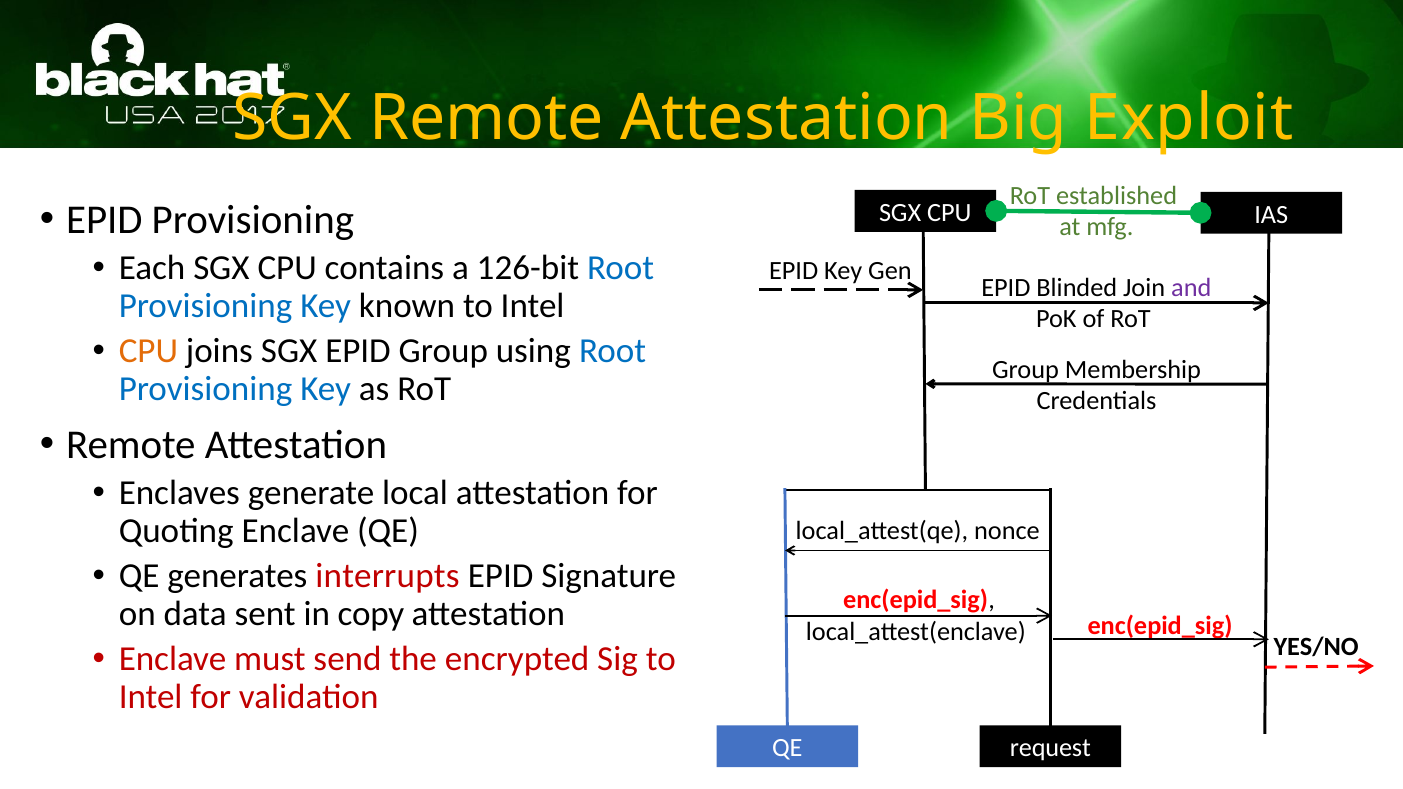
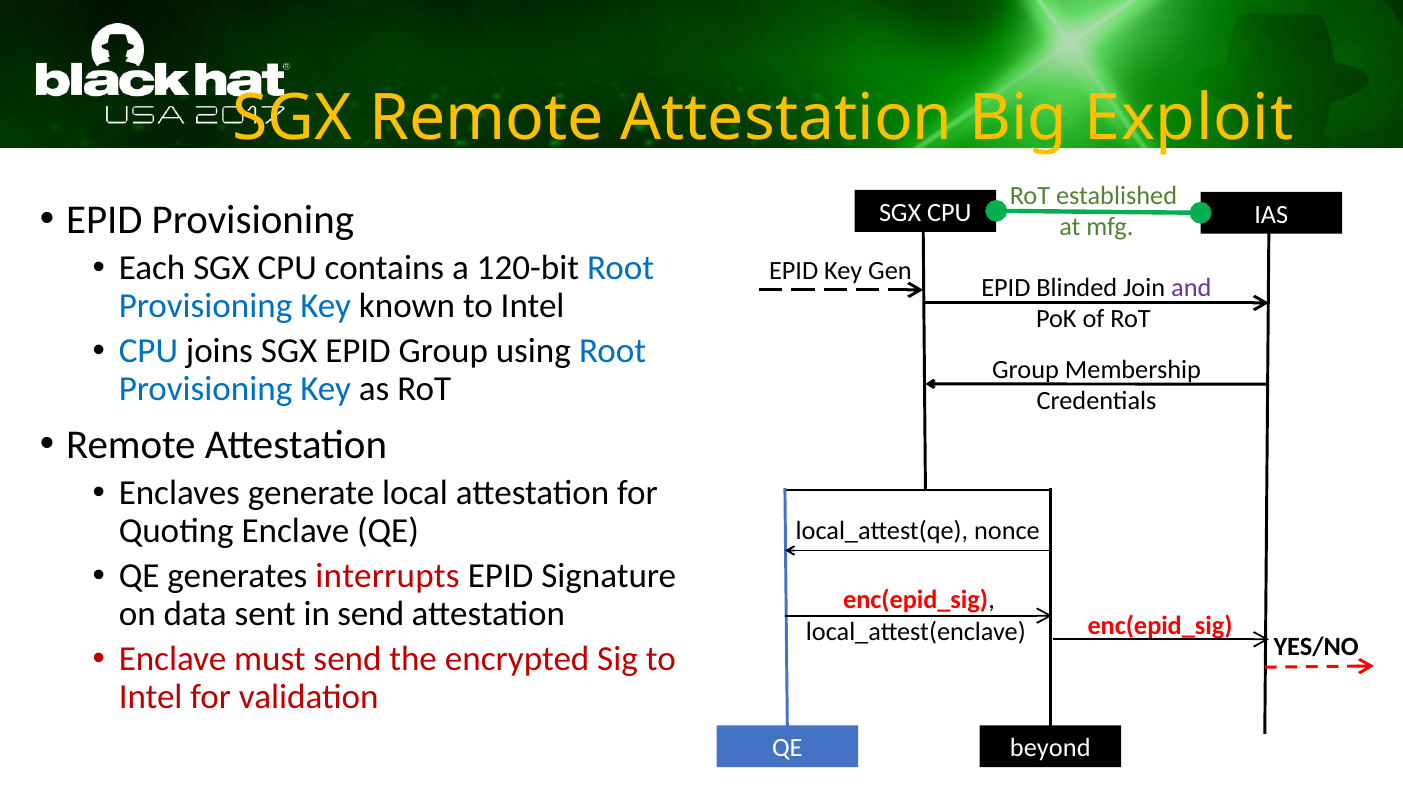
126-bit: 126-bit -> 120-bit (528, 268)
CPU colour: orange -> blue (148, 351)
in copy: copy -> send (371, 614)
request: request -> beyond (1050, 748)
